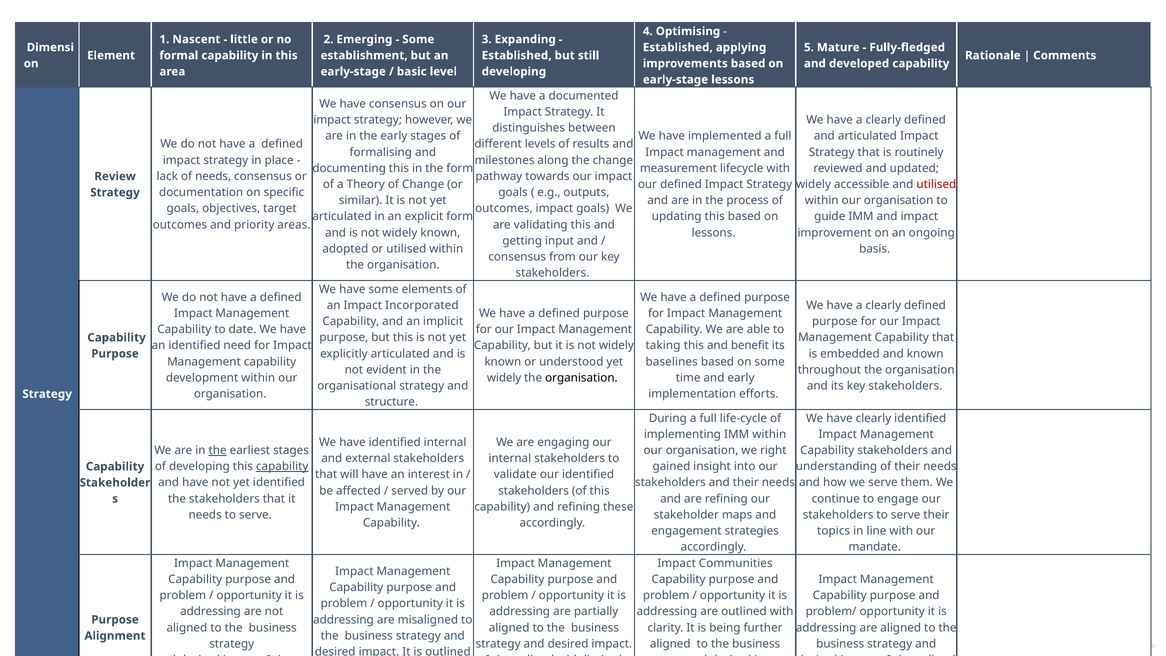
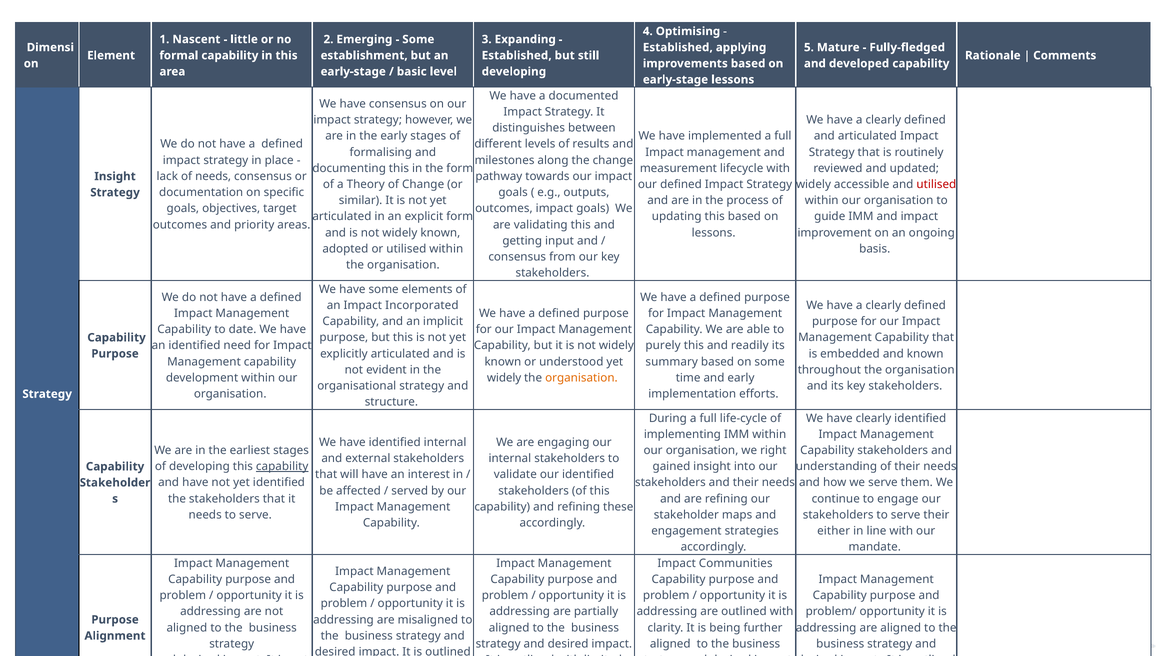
Review: Review -> Insight (115, 176)
taking: taking -> purely (663, 346)
benefit: benefit -> readily (750, 346)
baselines: baselines -> summary (672, 362)
organisation colour: black -> orange (581, 378)
the underline: present -> none (218, 450)
topics: topics -> either (834, 531)
